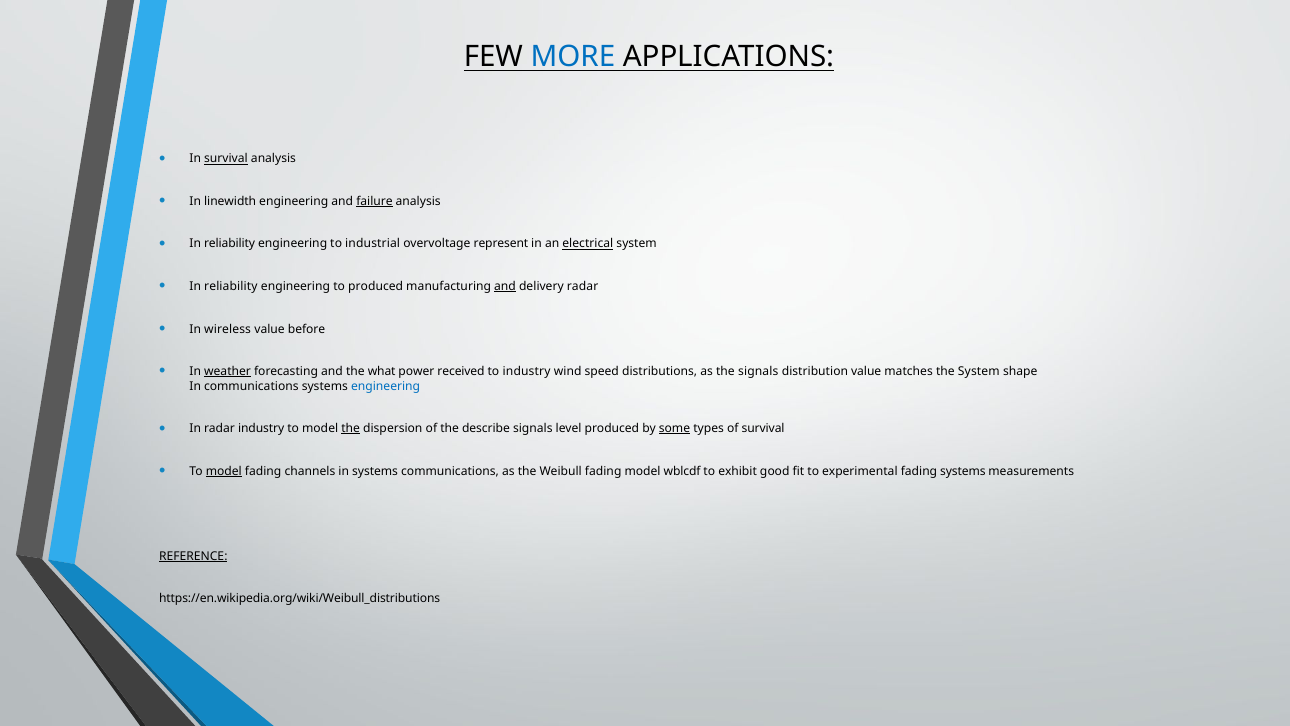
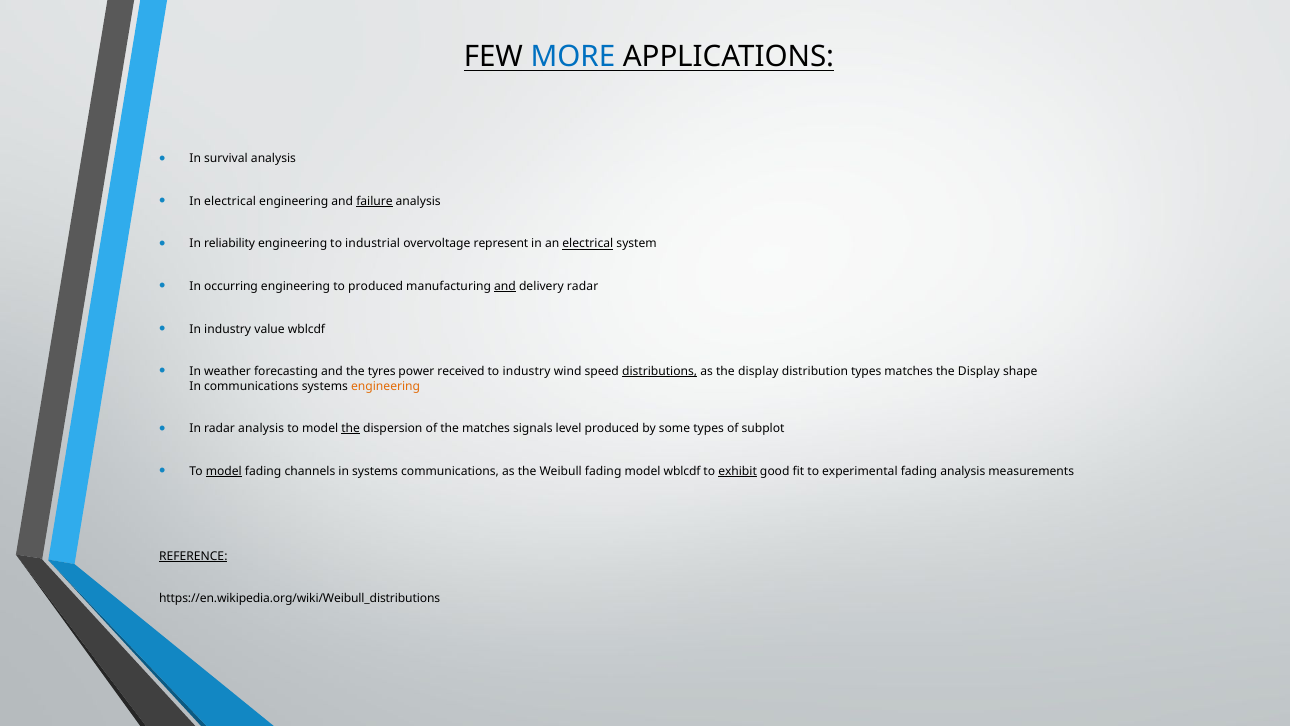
survival underline: present -> none (226, 159)
In linewidth: linewidth -> electrical (230, 201)
reliability: reliability -> occurring (231, 286)
In wireless: wireless -> industry (228, 329)
value before: before -> wblcdf (307, 329)
weather underline: present -> none (228, 371)
what: what -> tyres (382, 371)
distributions underline: none -> present (660, 371)
as the signals: signals -> display (758, 371)
distribution value: value -> types (866, 371)
matches the System: System -> Display (979, 371)
engineering colour: blue -> orange (386, 386)
radar industry: industry -> analysis (261, 428)
the describe: describe -> matches (486, 428)
some underline: present -> none (674, 428)
of survival: survival -> subplot (763, 428)
exhibit underline: none -> present (738, 471)
fading systems: systems -> analysis (963, 471)
